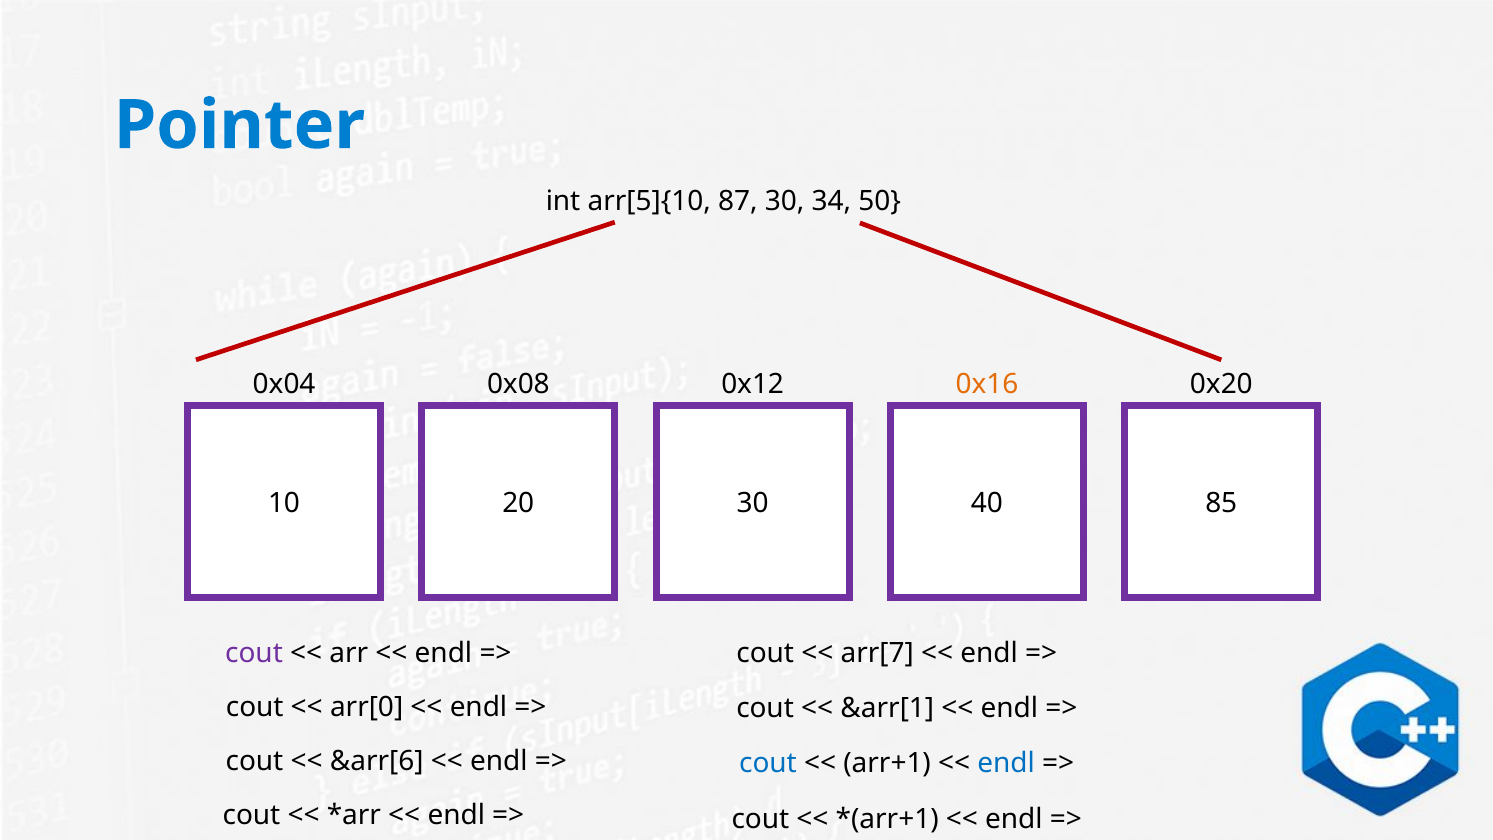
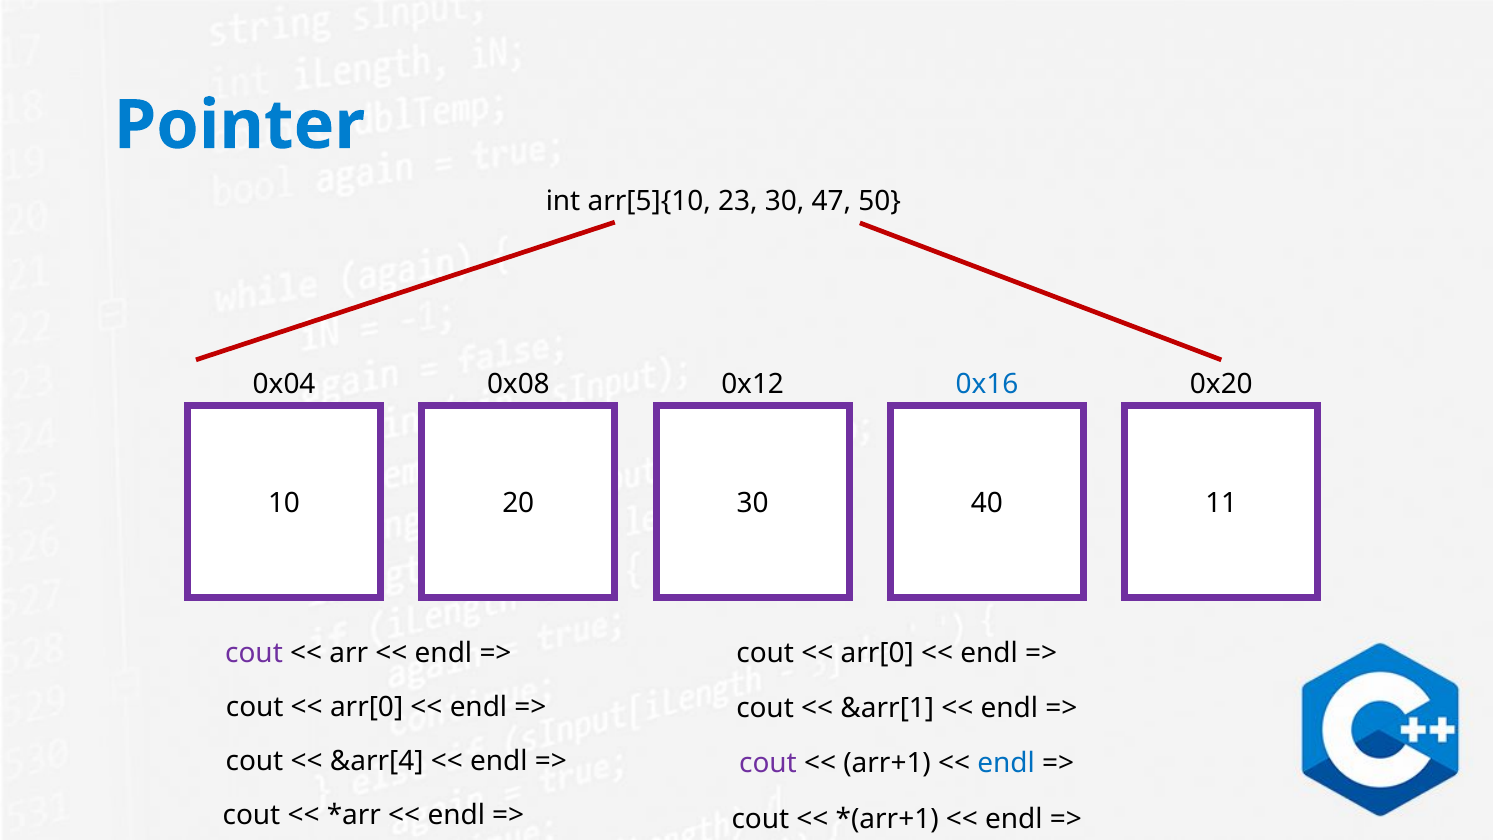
87: 87 -> 23 (738, 201)
34: 34 -> 47 (831, 201)
0x16 colour: orange -> blue (987, 384)
85: 85 -> 11 (1221, 503)
arr[7: arr[7 -> arr[0 (877, 653)
&arr[6: &arr[6 -> &arr[4 (377, 761)
cout colour: blue -> purple (768, 764)
